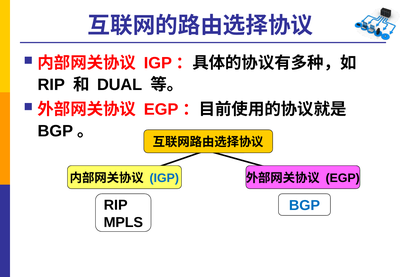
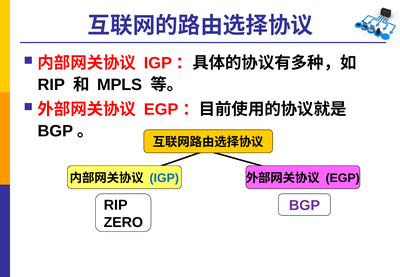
DUAL: DUAL -> MPLS (120, 85)
BGP colour: blue -> purple (304, 206)
MPLS: MPLS -> ZERO (123, 222)
